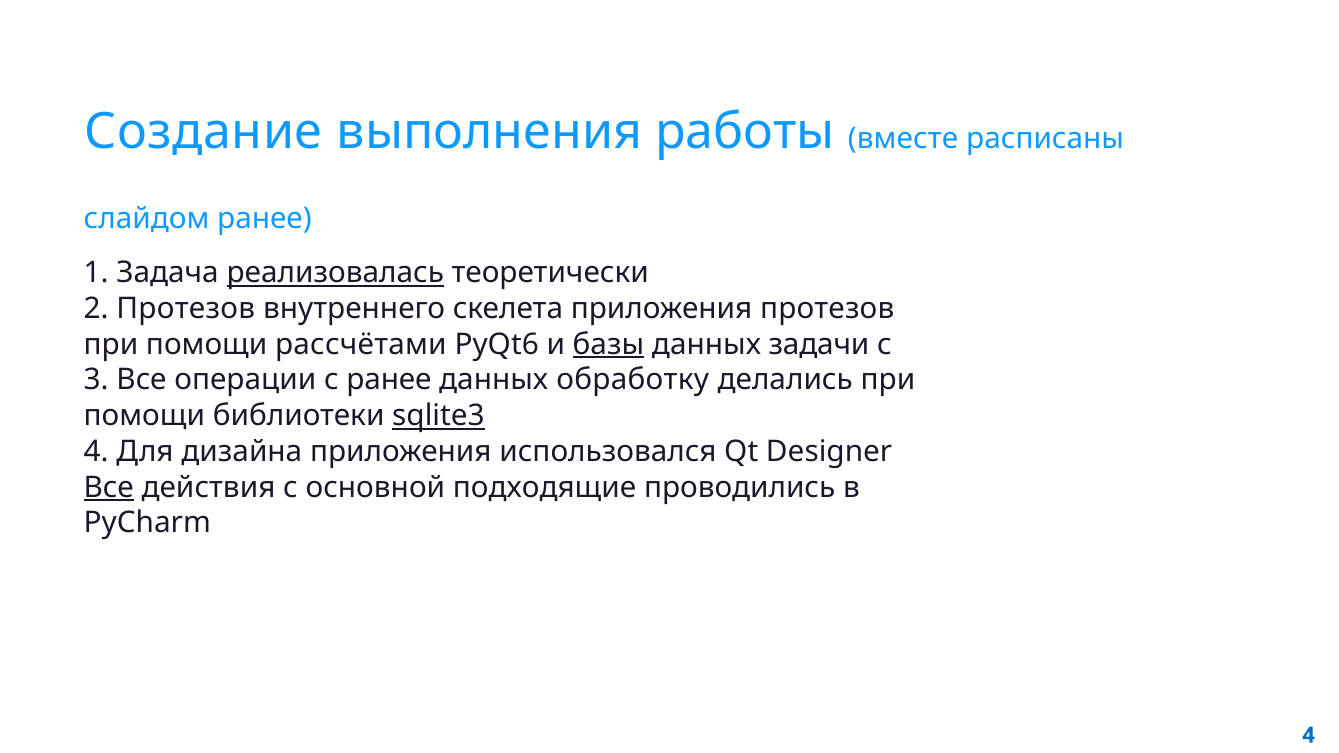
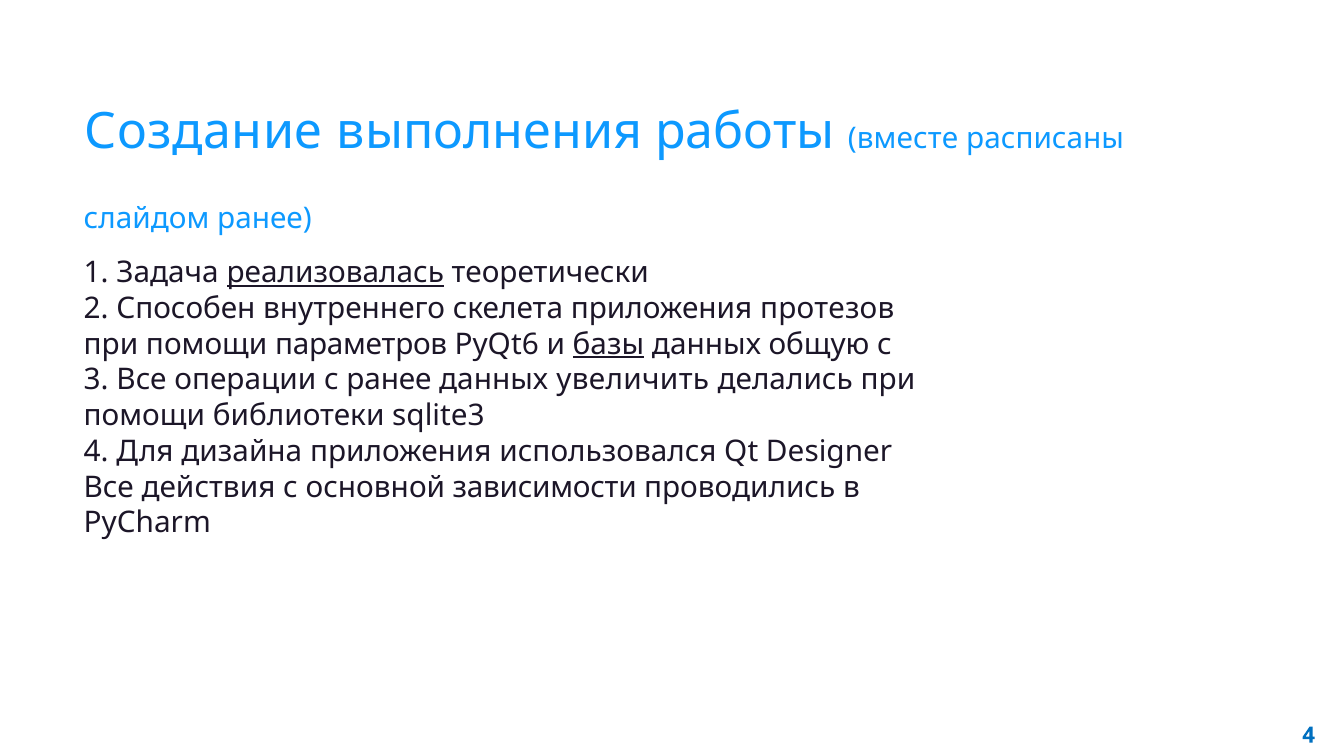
2 Протезов: Протезов -> Способен (186, 309)
рассчётами: рассчётами -> параметров (361, 345)
задачи: задачи -> общую (819, 345)
обработку: обработку -> увеличить (633, 380)
sqlite3 underline: present -> none (438, 416)
Все underline: present -> none (109, 487)
подходящие: подходящие -> зависимости (545, 487)
